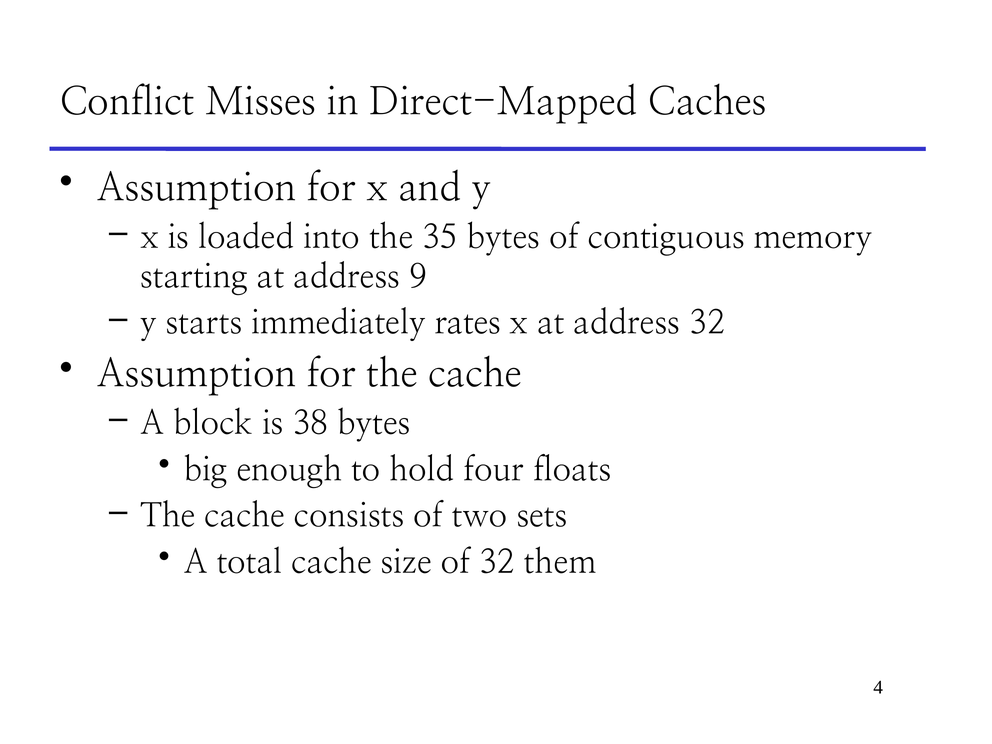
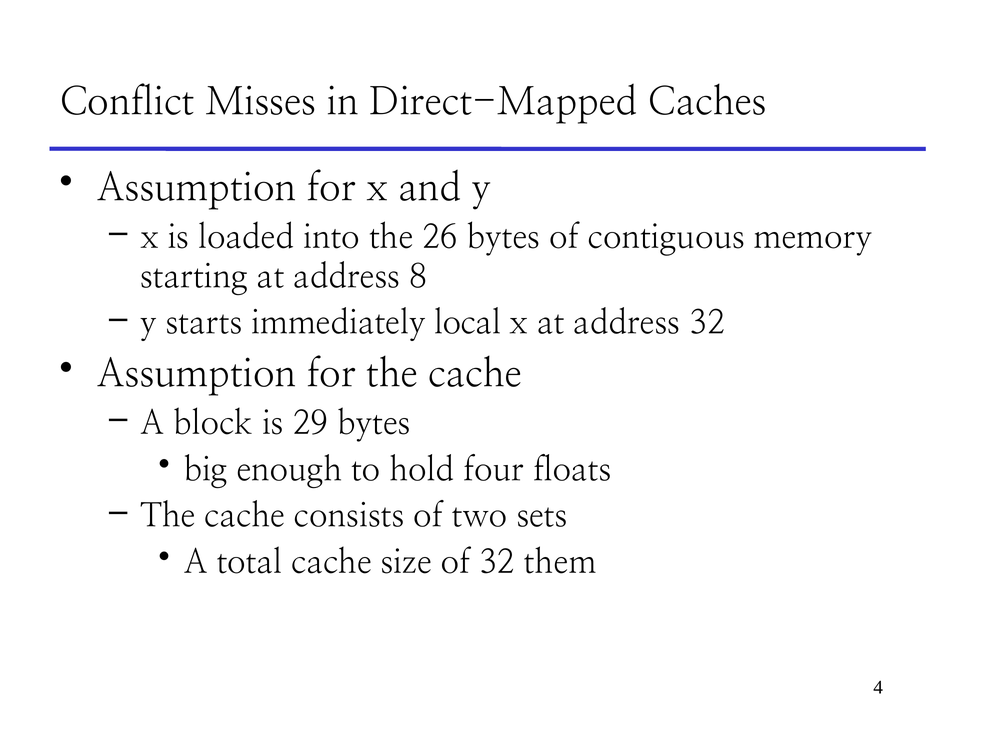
35: 35 -> 26 (440, 237)
9: 9 -> 8 (418, 277)
rates: rates -> local (468, 323)
38: 38 -> 29 (311, 423)
